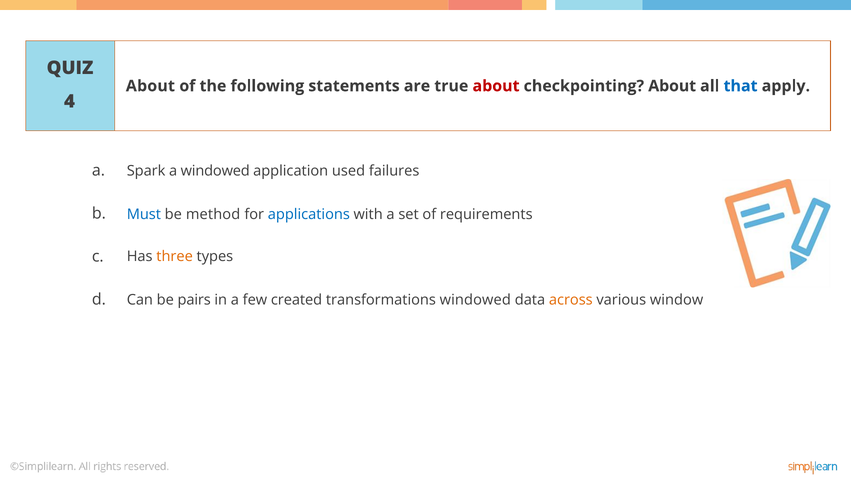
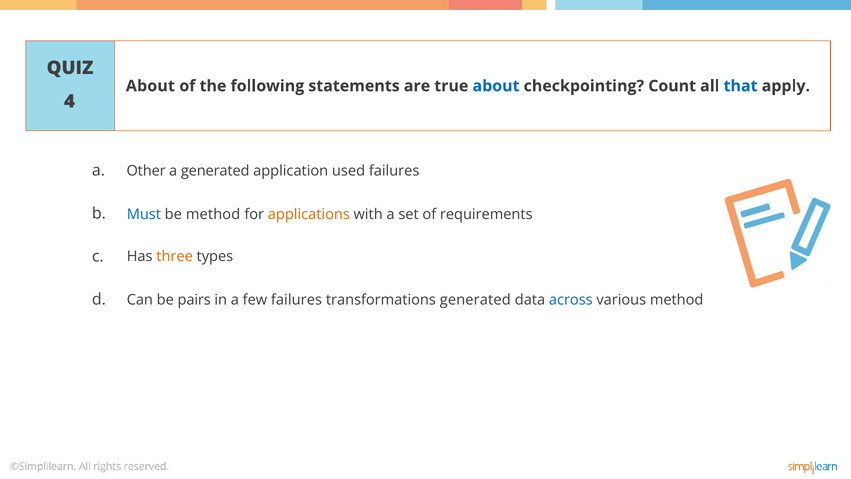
about colour: red -> blue (496, 86)
checkpointing About: About -> Count (672, 86)
Spark: Spark -> Other (146, 171)
a windowed: windowed -> generated (215, 171)
applications colour: blue -> orange (309, 214)
few created: created -> failures (296, 300)
transformations windowed: windowed -> generated (475, 300)
across colour: orange -> blue (571, 300)
various window: window -> method (677, 300)
